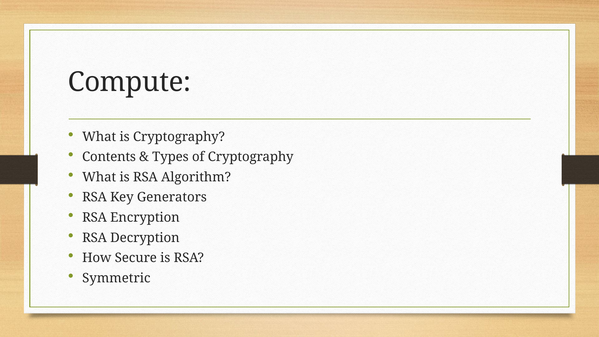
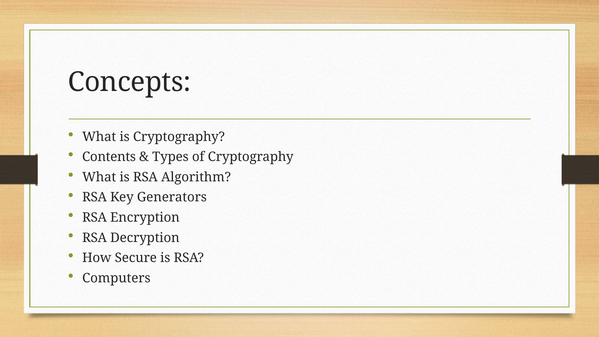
Compute: Compute -> Concepts (129, 82)
Symmetric: Symmetric -> Computers (116, 278)
